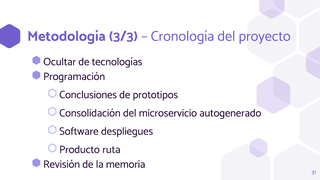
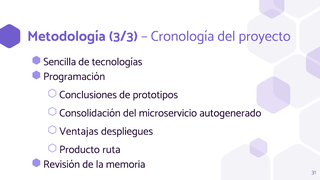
Ocultar: Ocultar -> Sencilla (60, 62)
Software: Software -> Ventajas (79, 131)
